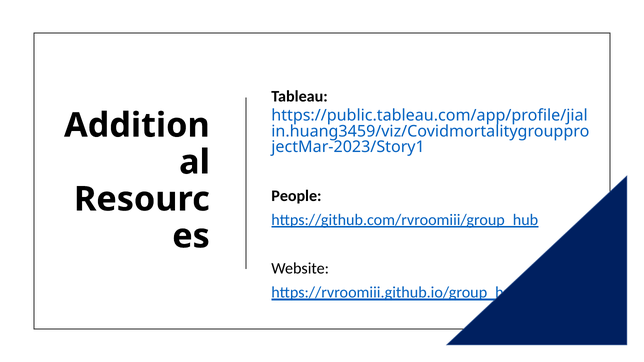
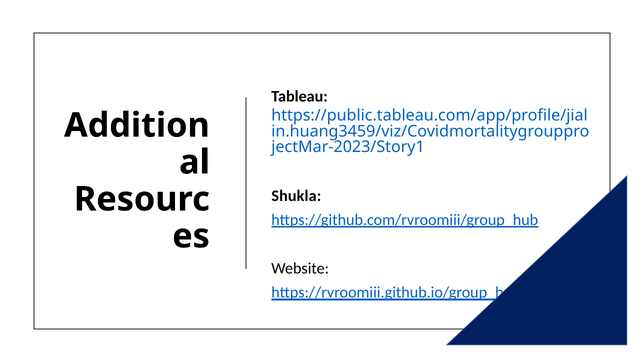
People: People -> Shukla (296, 196)
